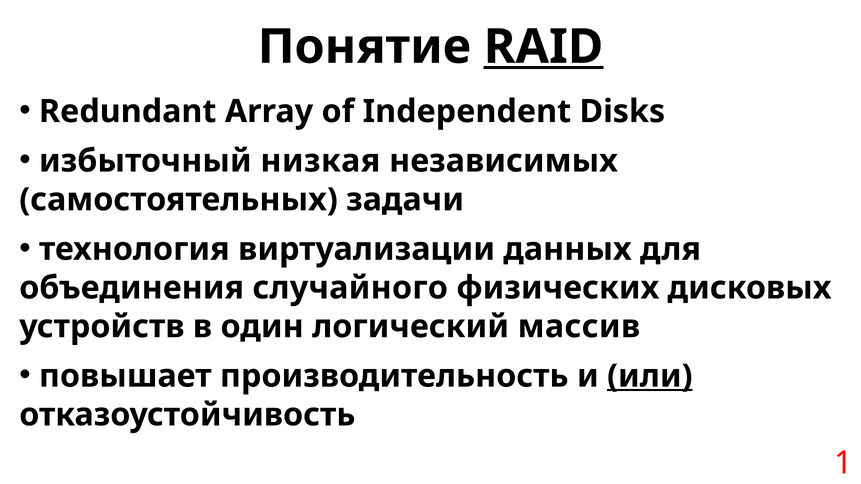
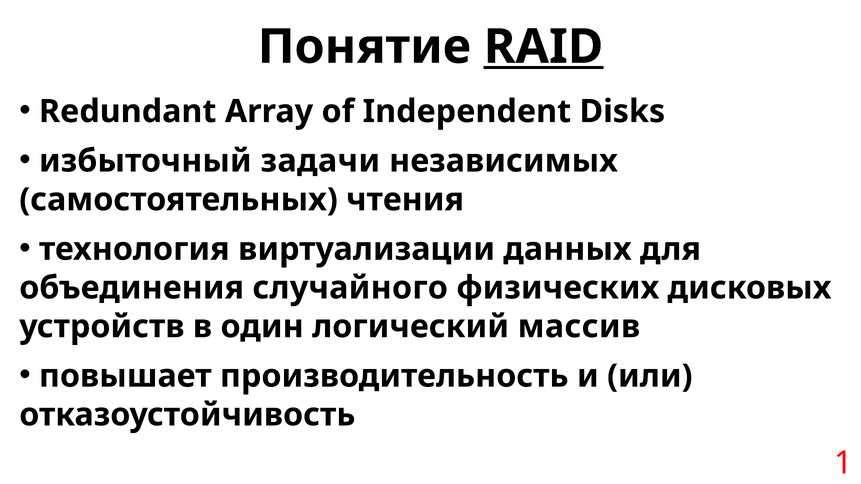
низкая: низкая -> задачи (320, 161)
задачи: задачи -> чтения (405, 200)
или underline: present -> none (650, 376)
